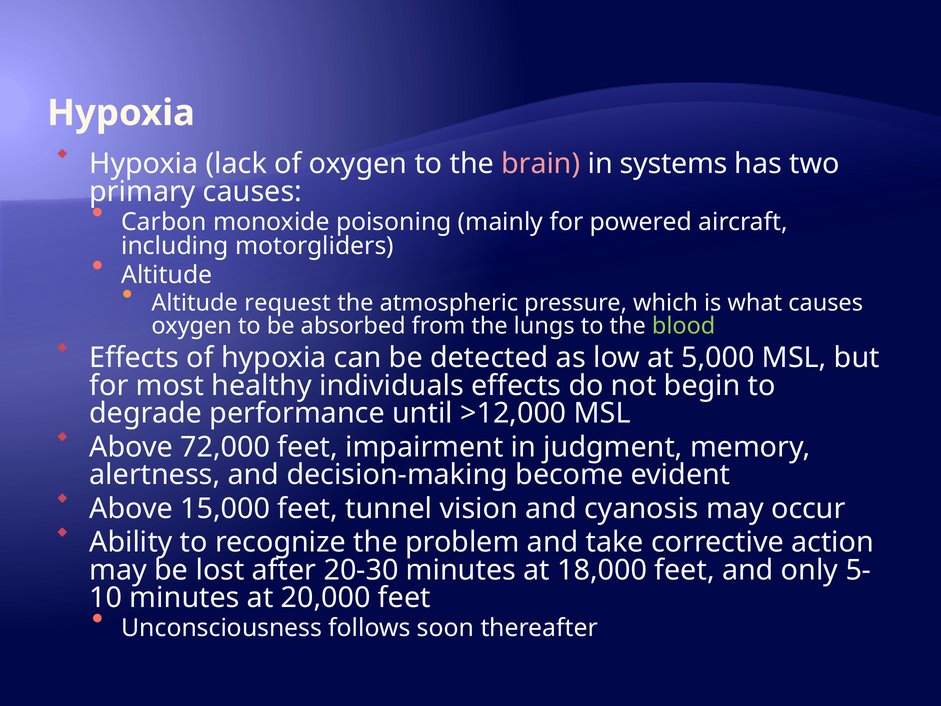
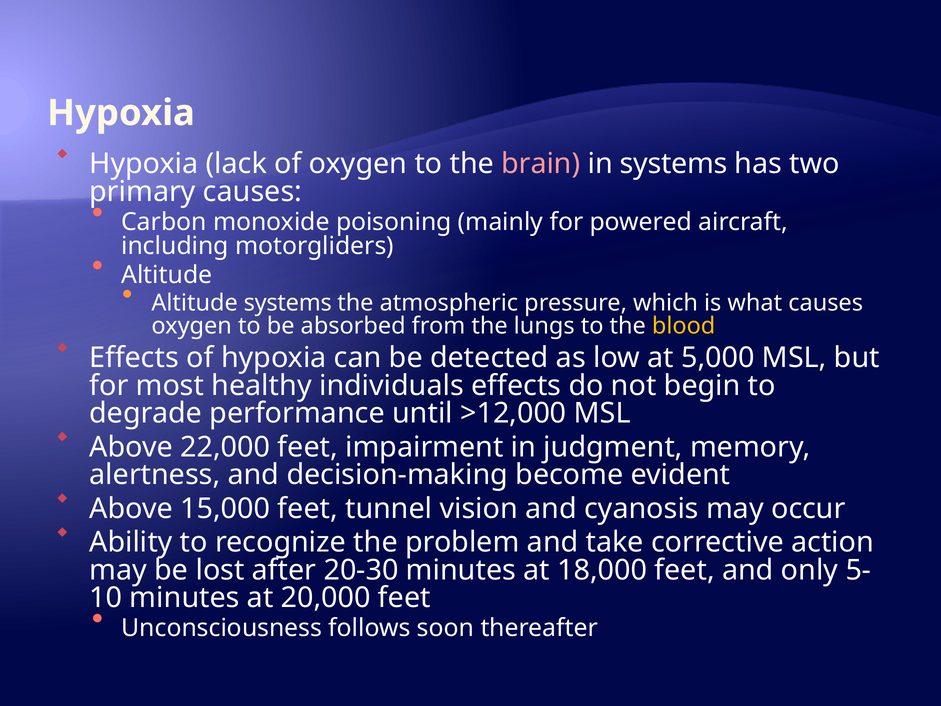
Altitude request: request -> systems (288, 303)
blood colour: light green -> yellow (684, 326)
72,000: 72,000 -> 22,000 (225, 447)
